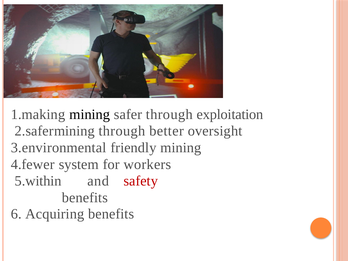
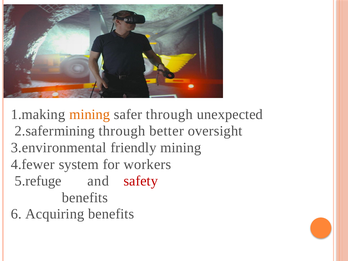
mining colour: black -> orange (90, 114)
exploitation: exploitation -> unexpected (230, 114)
5.within: 5.within -> 5.refuge (38, 181)
